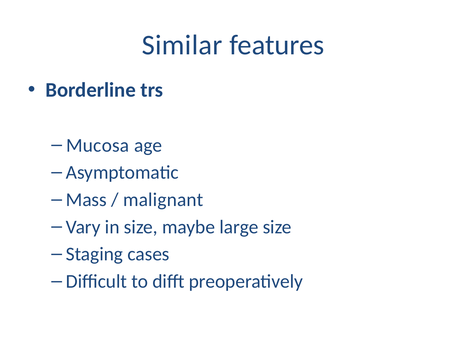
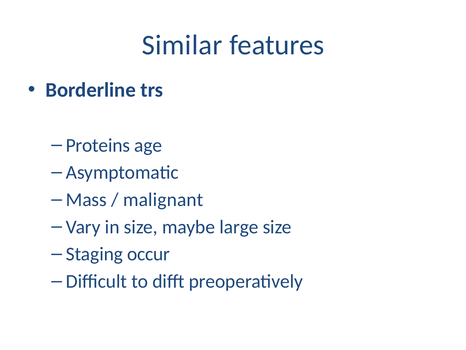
Mucosa: Mucosa -> Proteins (98, 145)
cases: cases -> occur (149, 254)
